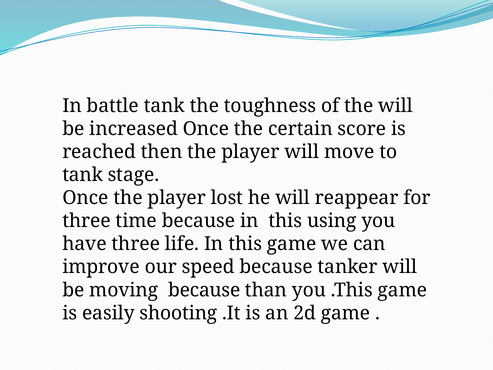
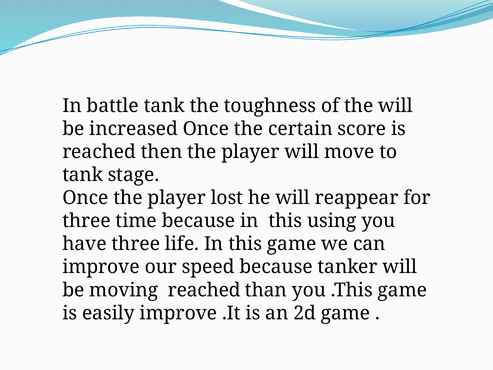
moving because: because -> reached (204, 290)
easily shooting: shooting -> improve (178, 313)
